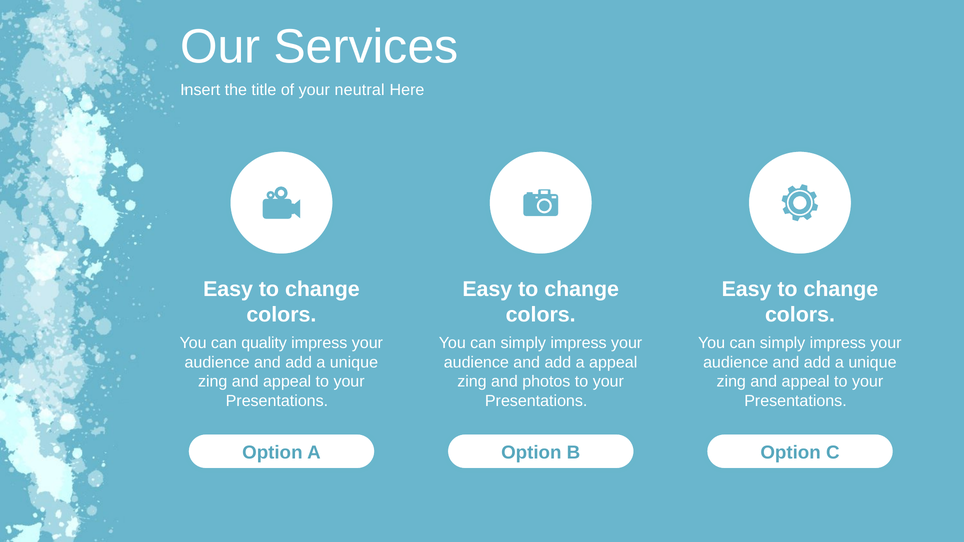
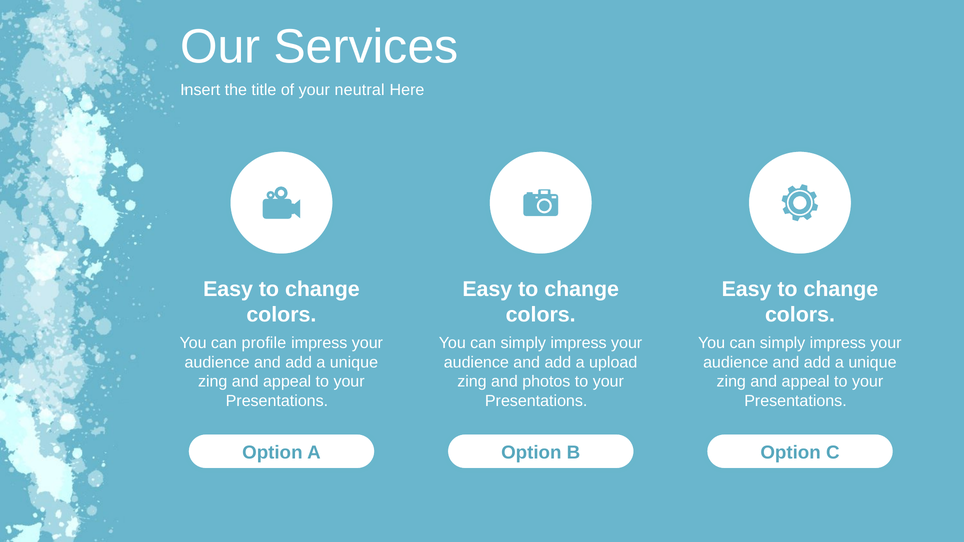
quality: quality -> profile (264, 343)
a appeal: appeal -> upload (613, 363)
